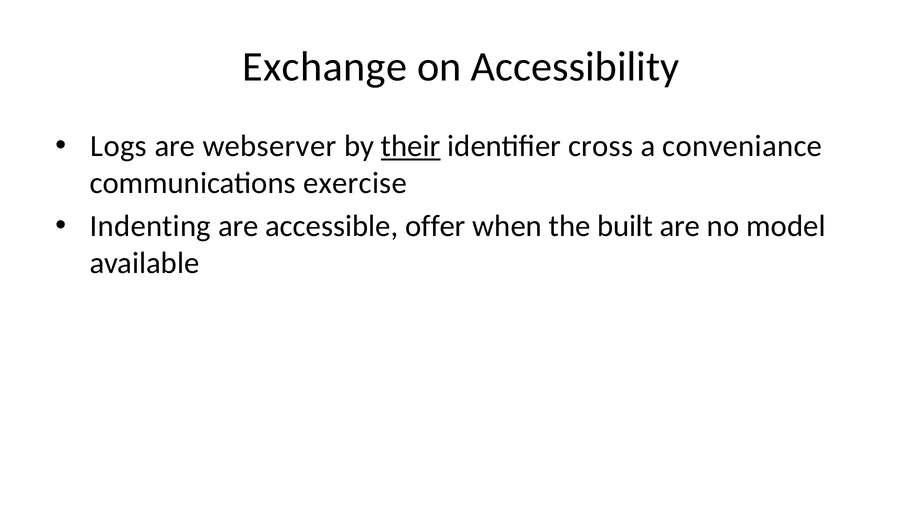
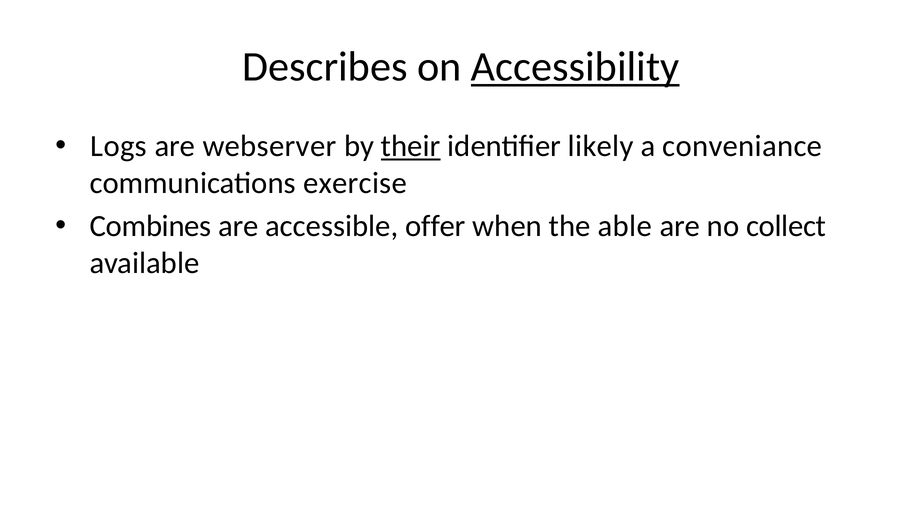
Exchange: Exchange -> Describes (325, 67)
Accessibility underline: none -> present (575, 67)
cross: cross -> likely (601, 146)
Indenting: Indenting -> Combines (151, 226)
built: built -> able (625, 226)
model: model -> collect (786, 226)
